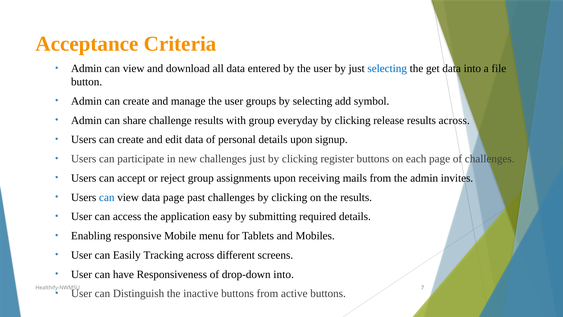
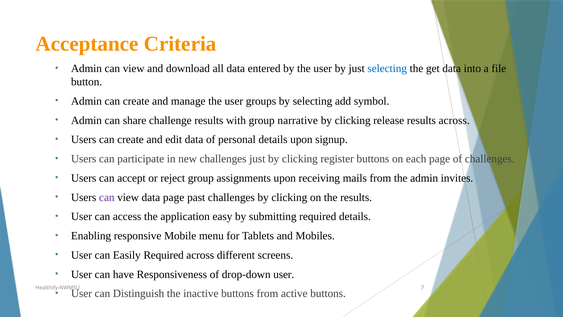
everyday: everyday -> narrative (298, 120)
can colour: blue -> purple (107, 197)
Easily Tracking: Tracking -> Required (164, 255)
drop-down into: into -> user (284, 274)
